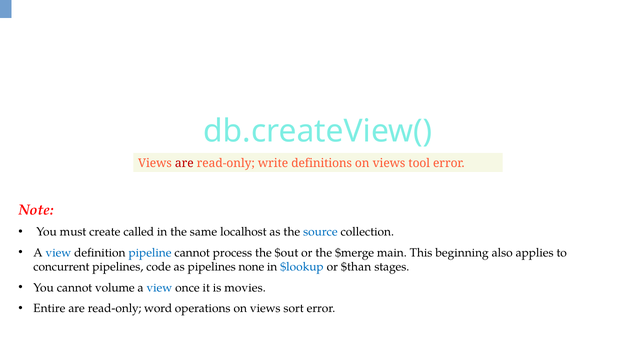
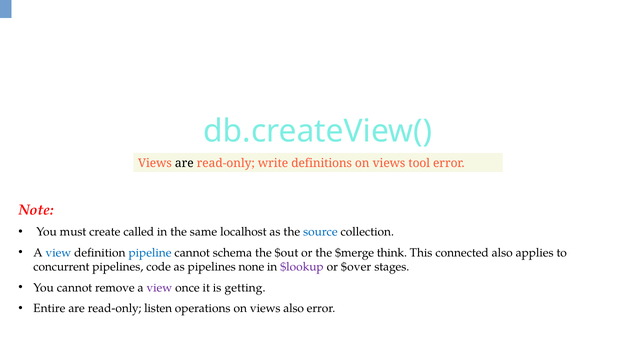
are colour: red -> black (184, 163)
process: process -> schema (232, 252)
main: main -> think (392, 252)
beginning: beginning -> connected (462, 252)
$lookup colour: blue -> purple (302, 267)
$than: $than -> $over (356, 267)
volume: volume -> remove (115, 287)
view colour: blue -> purple (159, 287)
movies: movies -> getting (245, 287)
word: word -> listen (158, 308)
views sort: sort -> also (294, 308)
